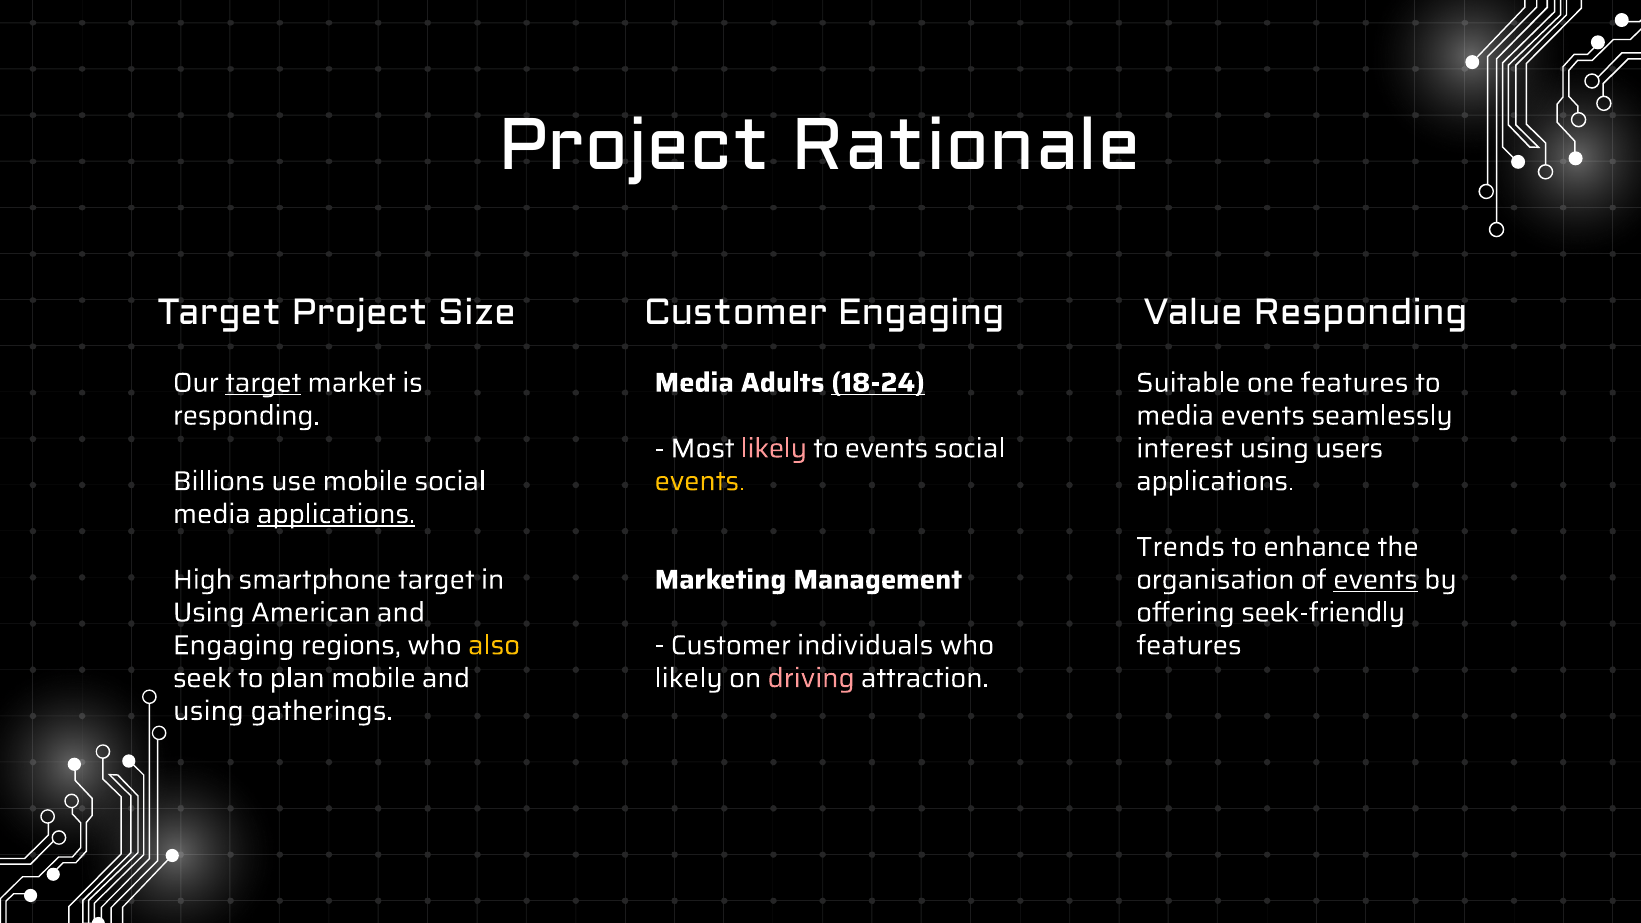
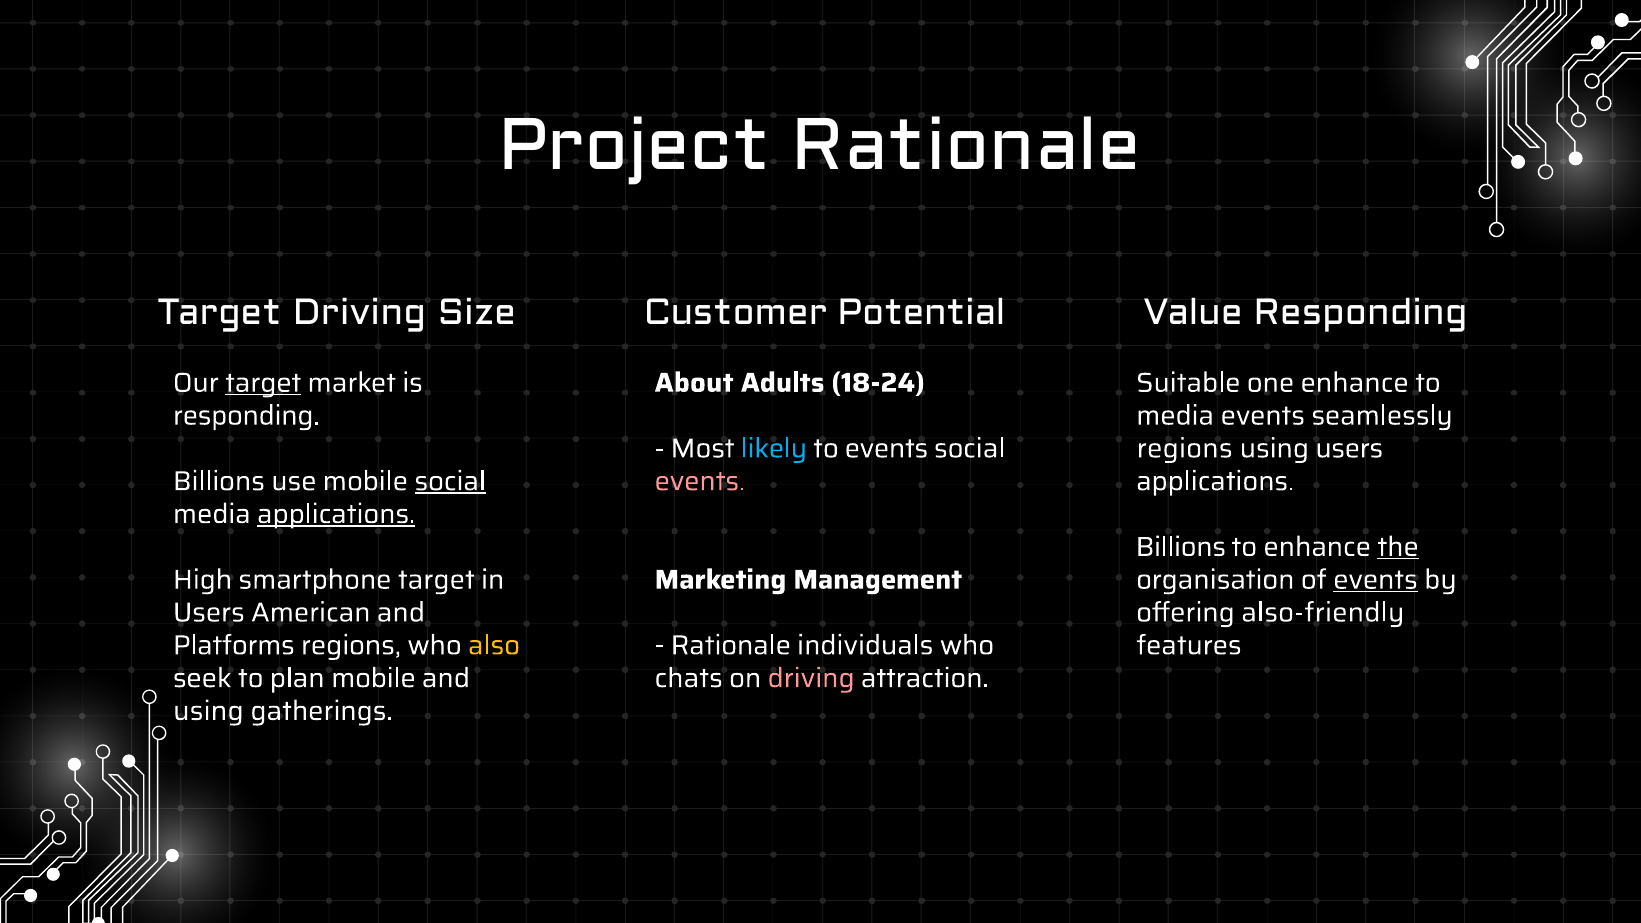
Target Project: Project -> Driving (359, 312)
Customer Engaging: Engaging -> Potential (921, 312)
Media: Media -> About (694, 383)
18-24 underline: present -> none (878, 383)
one features: features -> enhance (1355, 383)
likely colour: pink -> light blue (774, 448)
interest: interest -> regions (1185, 448)
social underline: none -> present (450, 481)
events colour: yellow -> pink (700, 481)
Trends: Trends -> Billions (1181, 547)
the underline: none -> present (1398, 547)
Using: Using -> Users (209, 612)
seek-friendly: seek-friendly -> also-friendly (1323, 612)
Engaging: Engaging -> Platforms (234, 645)
Customer: Customer -> Rationale (731, 645)
likely: likely -> chats (689, 678)
